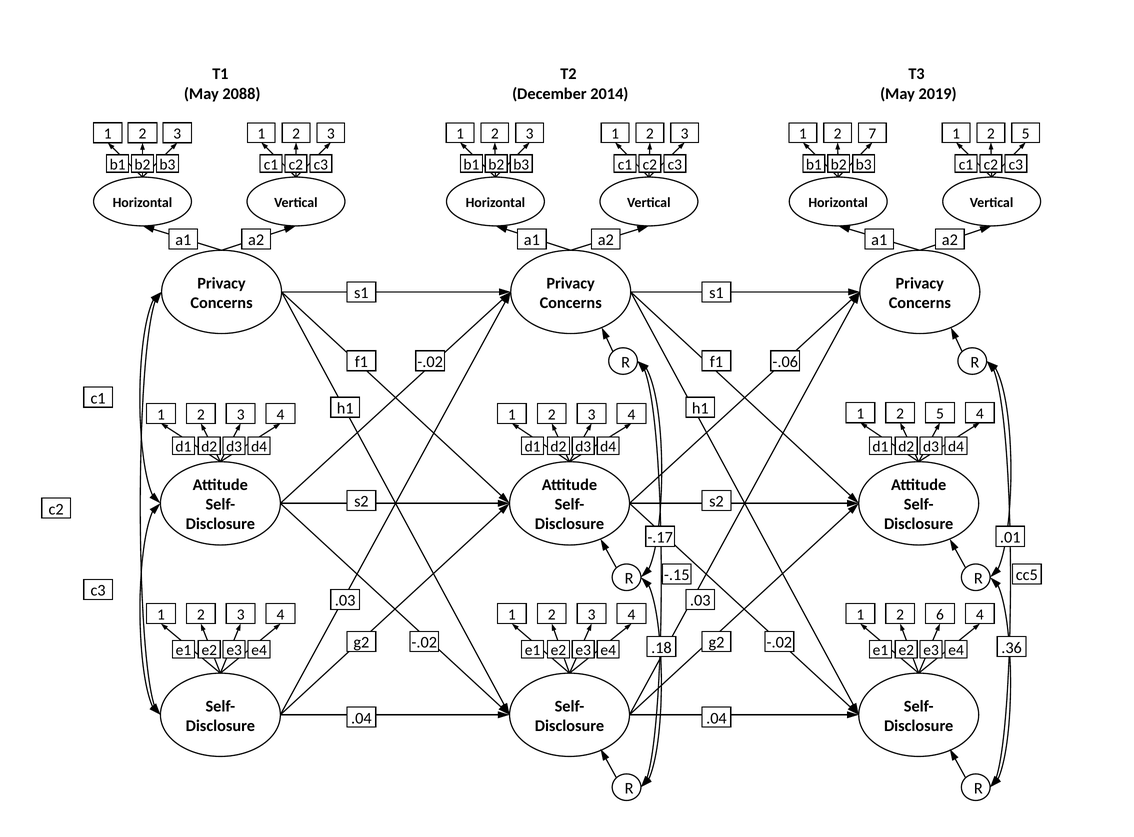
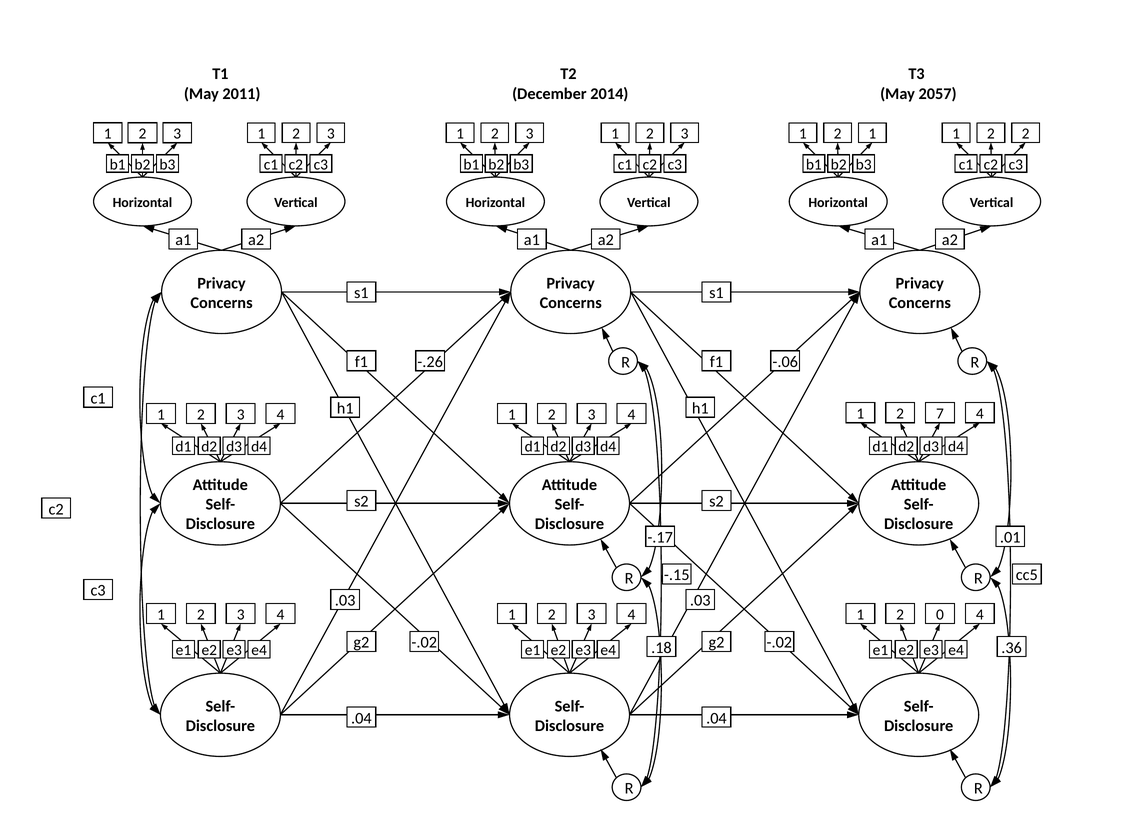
2088: 2088 -> 2011 (241, 94)
2019: 2019 -> 2057 (938, 94)
1 7: 7 -> 1 (872, 134)
5: 5 -> 2 (1026, 134)
-.02: -.02 -> -.26 (430, 362)
4 5: 5 -> 7 (940, 414)
6: 6 -> 0 (940, 615)
